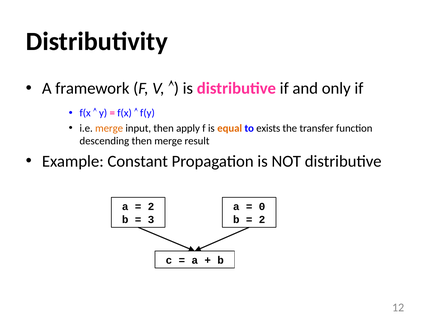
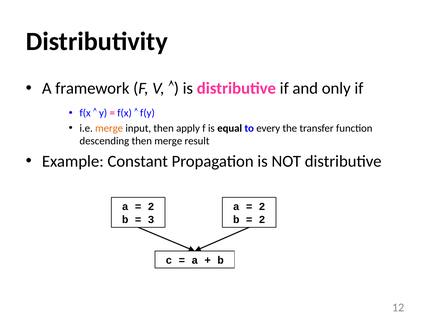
equal colour: orange -> black (230, 128)
exists: exists -> every (268, 128)
0: 0 -> 2 (262, 207)
